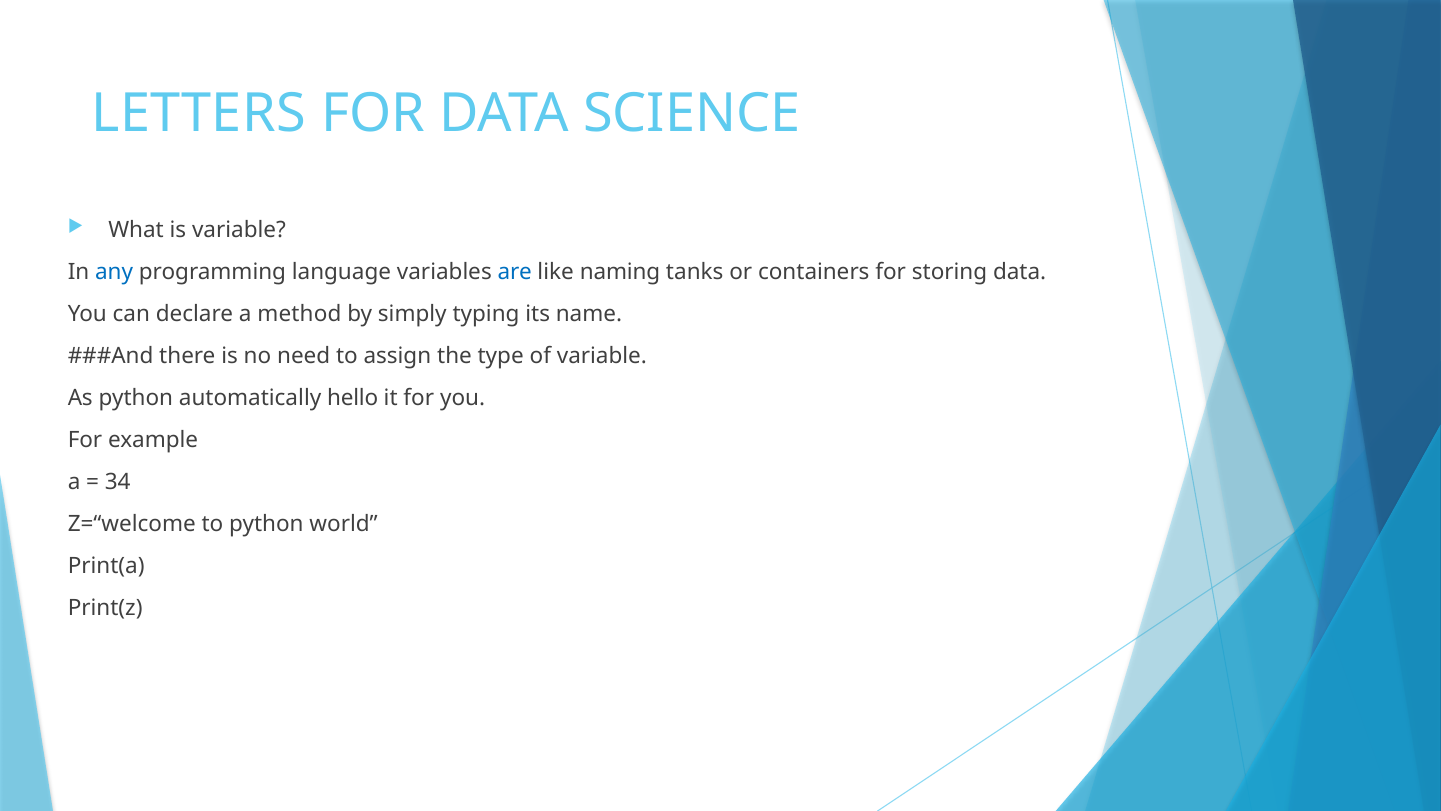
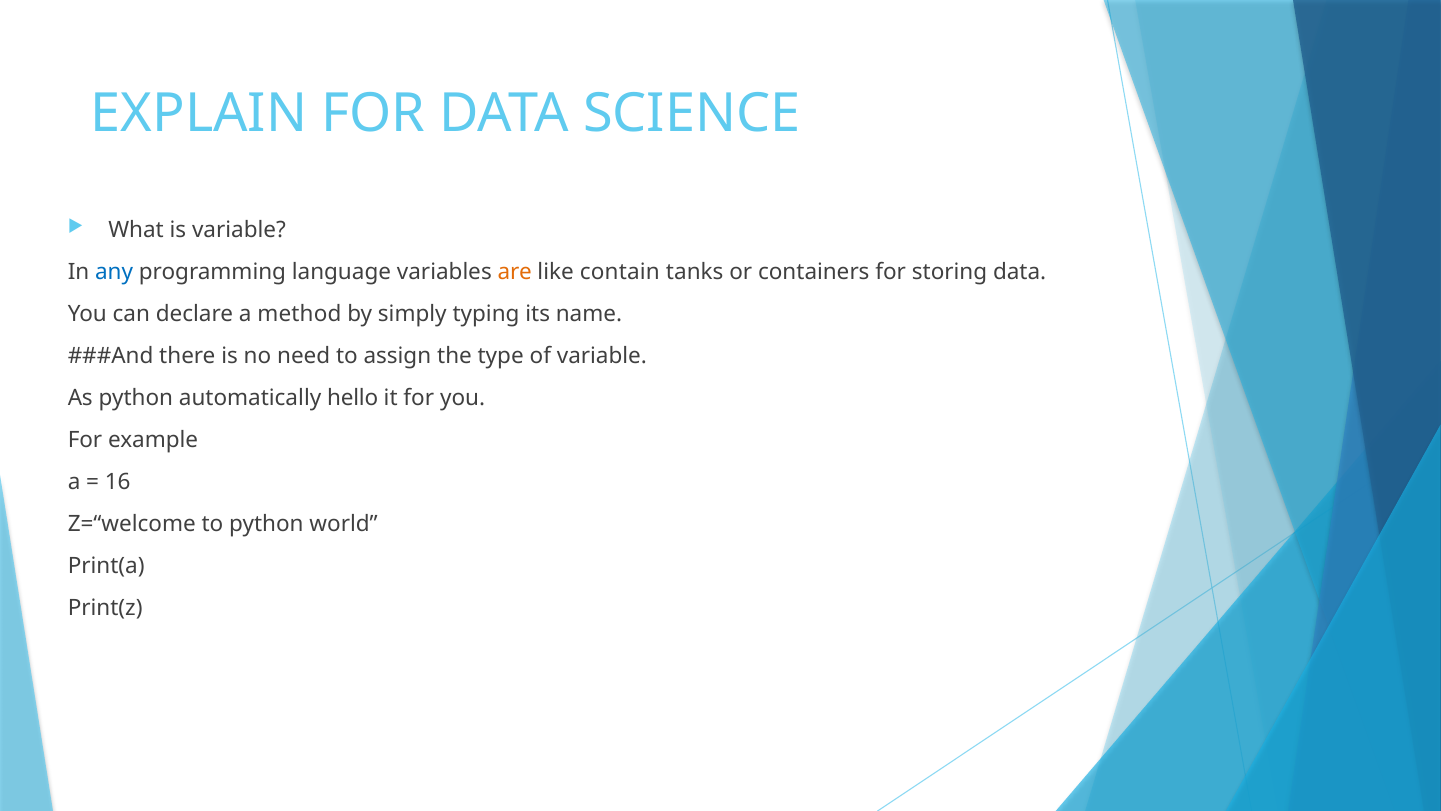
LETTERS: LETTERS -> EXPLAIN (199, 114)
are colour: blue -> orange (515, 272)
naming: naming -> contain (620, 272)
34: 34 -> 16 (118, 482)
